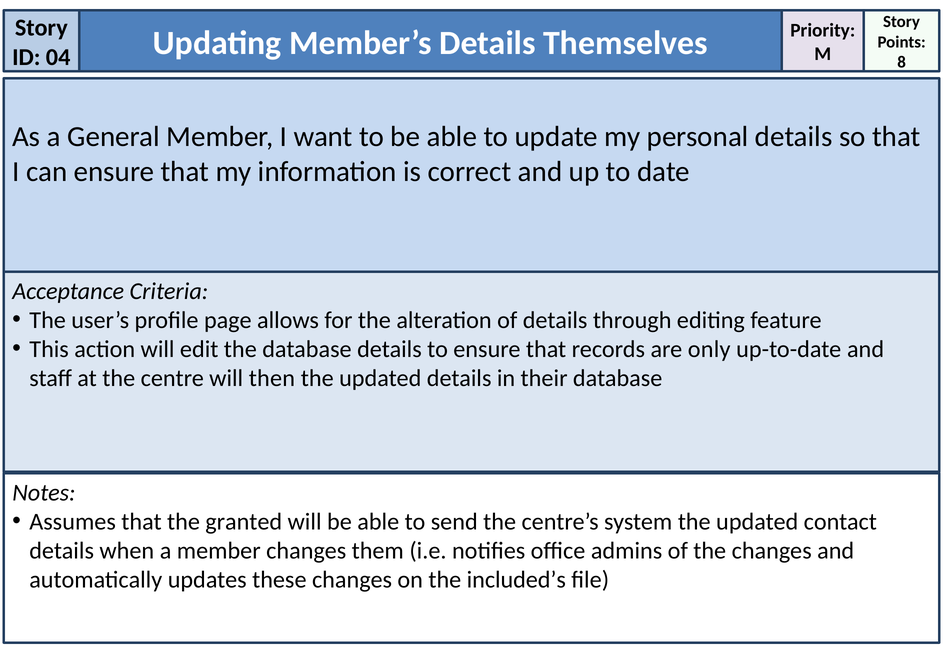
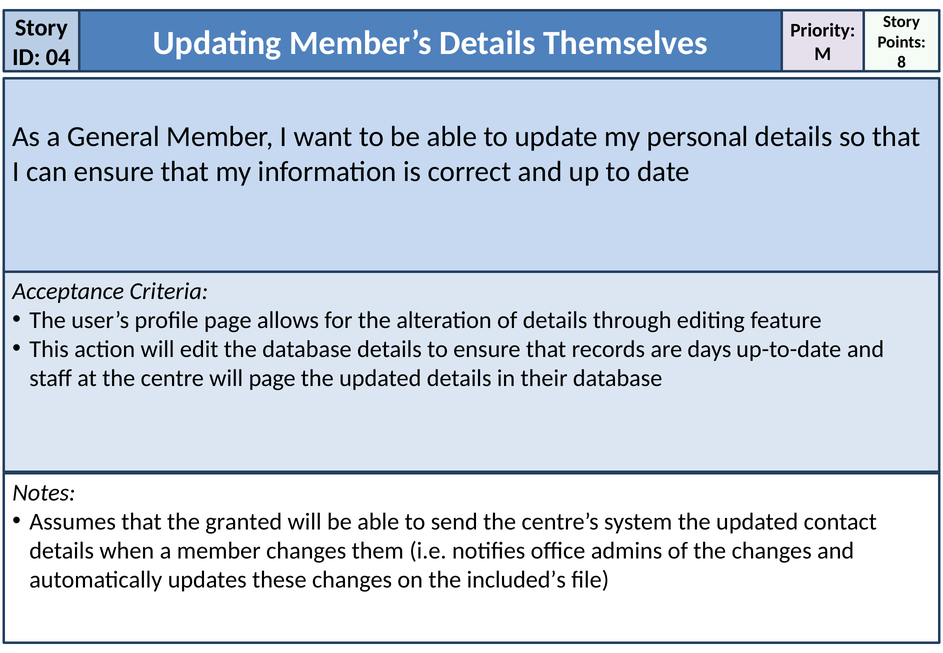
only: only -> days (709, 349)
will then: then -> page (272, 378)
